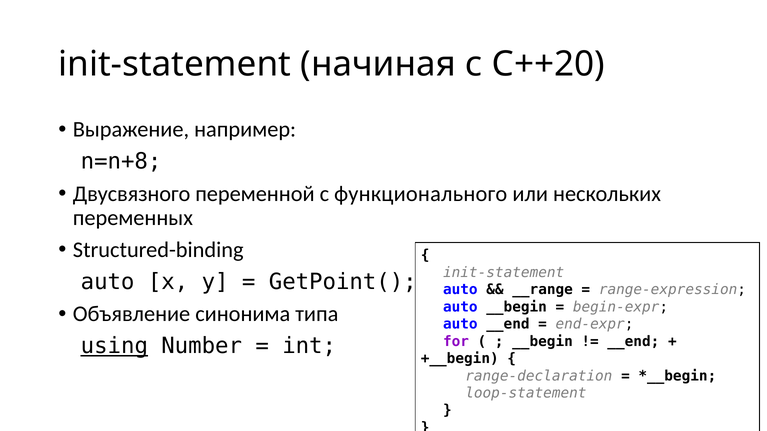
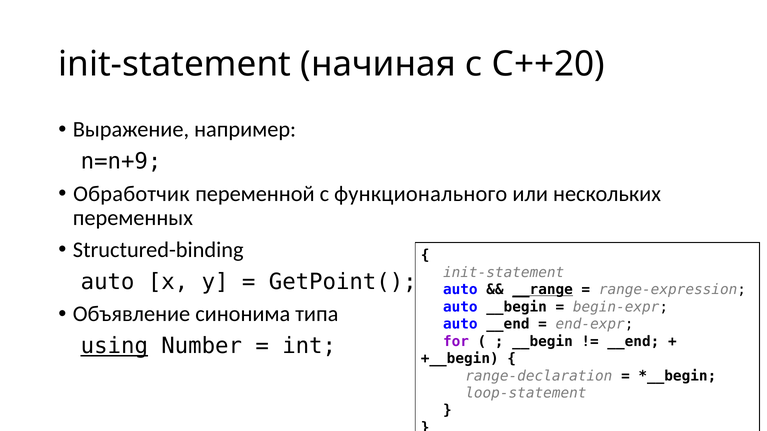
n=n+8: n=n+8 -> n=n+9 (121, 162)
Двусвязного: Двусвязного -> Обработчик (131, 194)
__range underline: none -> present (543, 290)
